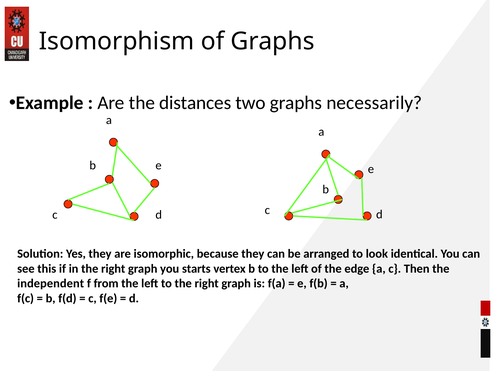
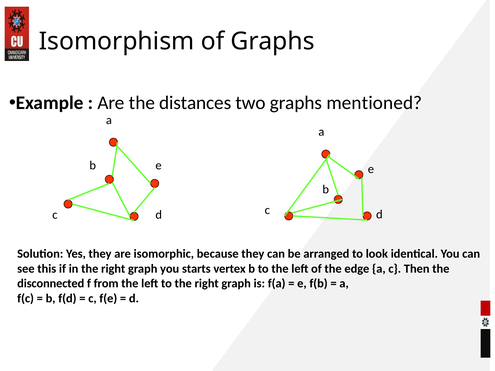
necessarily: necessarily -> mentioned (374, 103)
independent: independent -> disconnected (51, 284)
